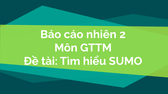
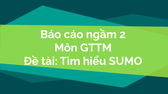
nhiên: nhiên -> ngầm (101, 35)
